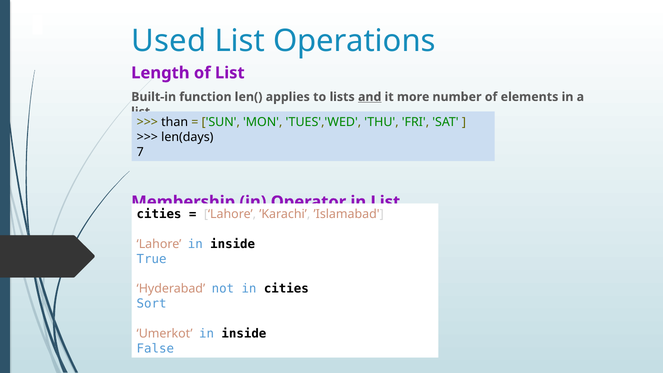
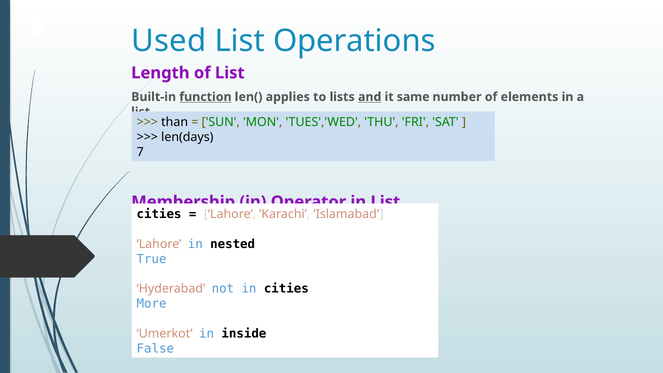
function underline: none -> present (205, 97)
more: more -> same (413, 97)
Lahore in inside: inside -> nested (233, 244)
Sort: Sort -> More (152, 304)
